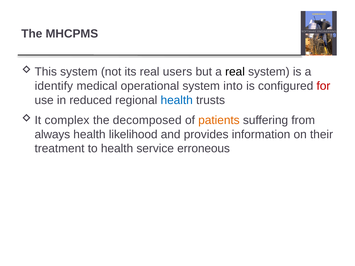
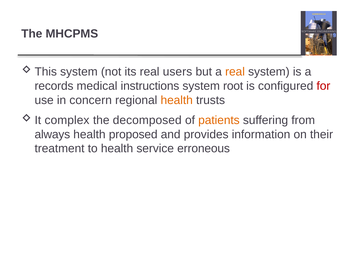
real colour: black -> orange (235, 72)
identify: identify -> records (54, 86)
operational: operational -> instructions (150, 86)
into: into -> root (233, 86)
reduced: reduced -> concern (91, 100)
health colour: blue -> orange (177, 100)
likelihood: likelihood -> proposed (133, 135)
